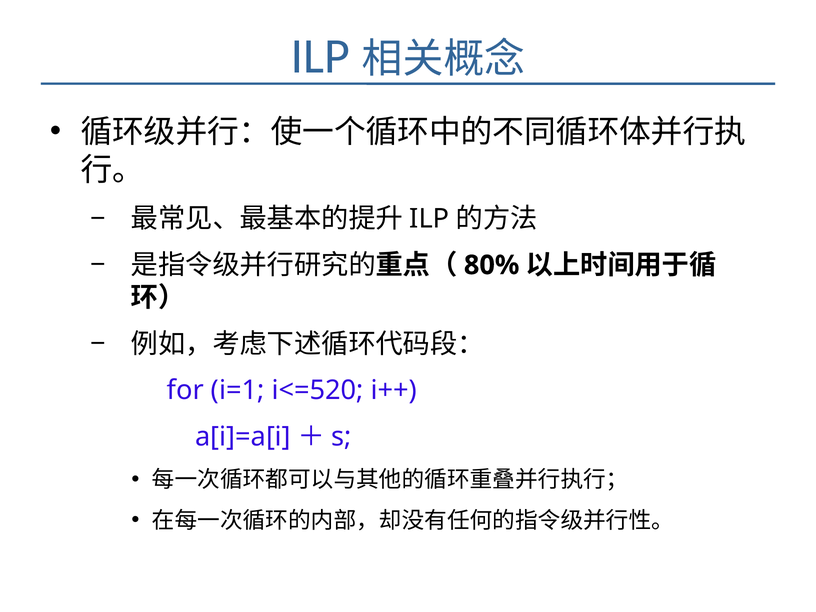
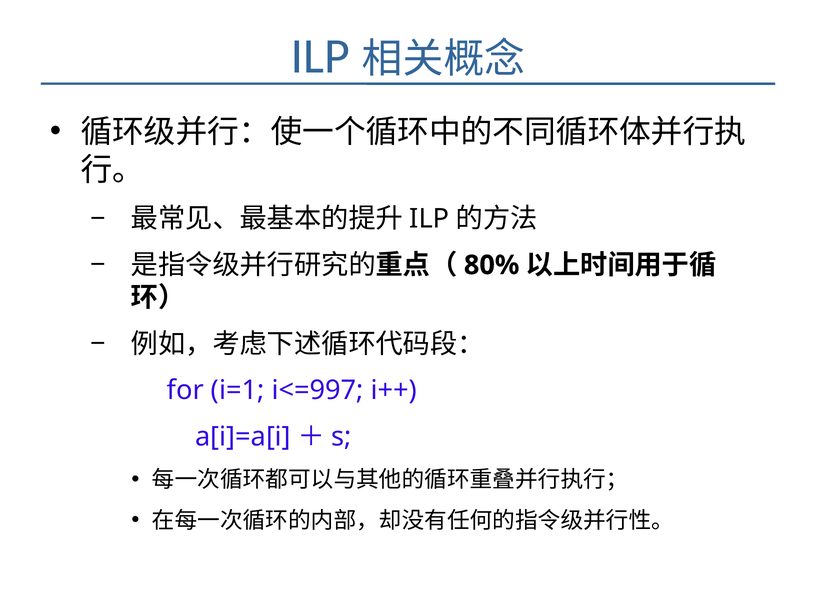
i<=520: i<=520 -> i<=997 (318, 390)
